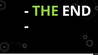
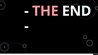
THE colour: light green -> pink (45, 11)
